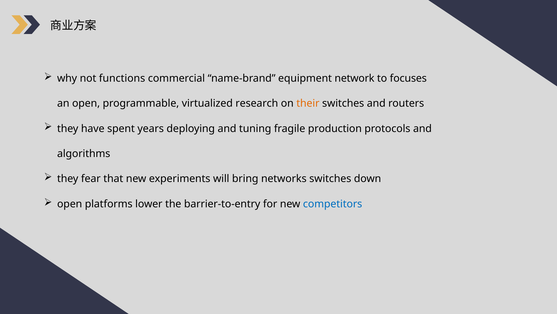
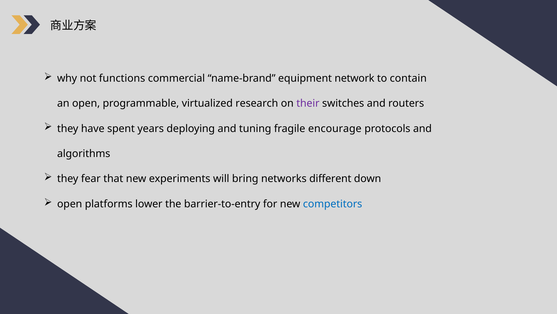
focuses: focuses -> contain (408, 78)
their colour: orange -> purple (308, 103)
production: production -> encourage (335, 128)
networks switches: switches -> different (330, 178)
